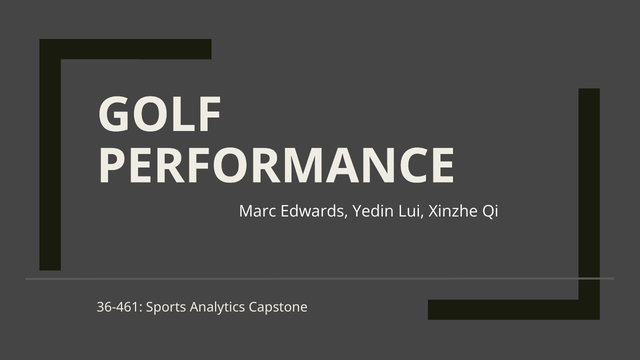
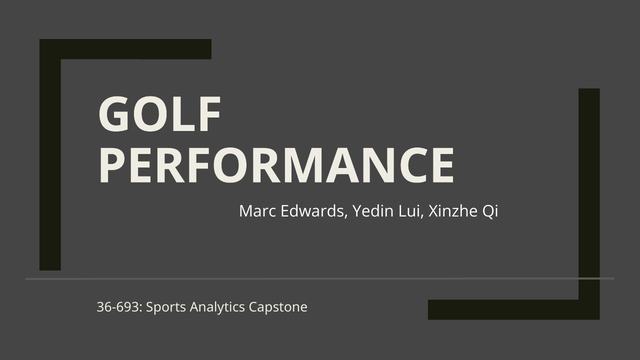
36-461: 36-461 -> 36-693 (120, 307)
